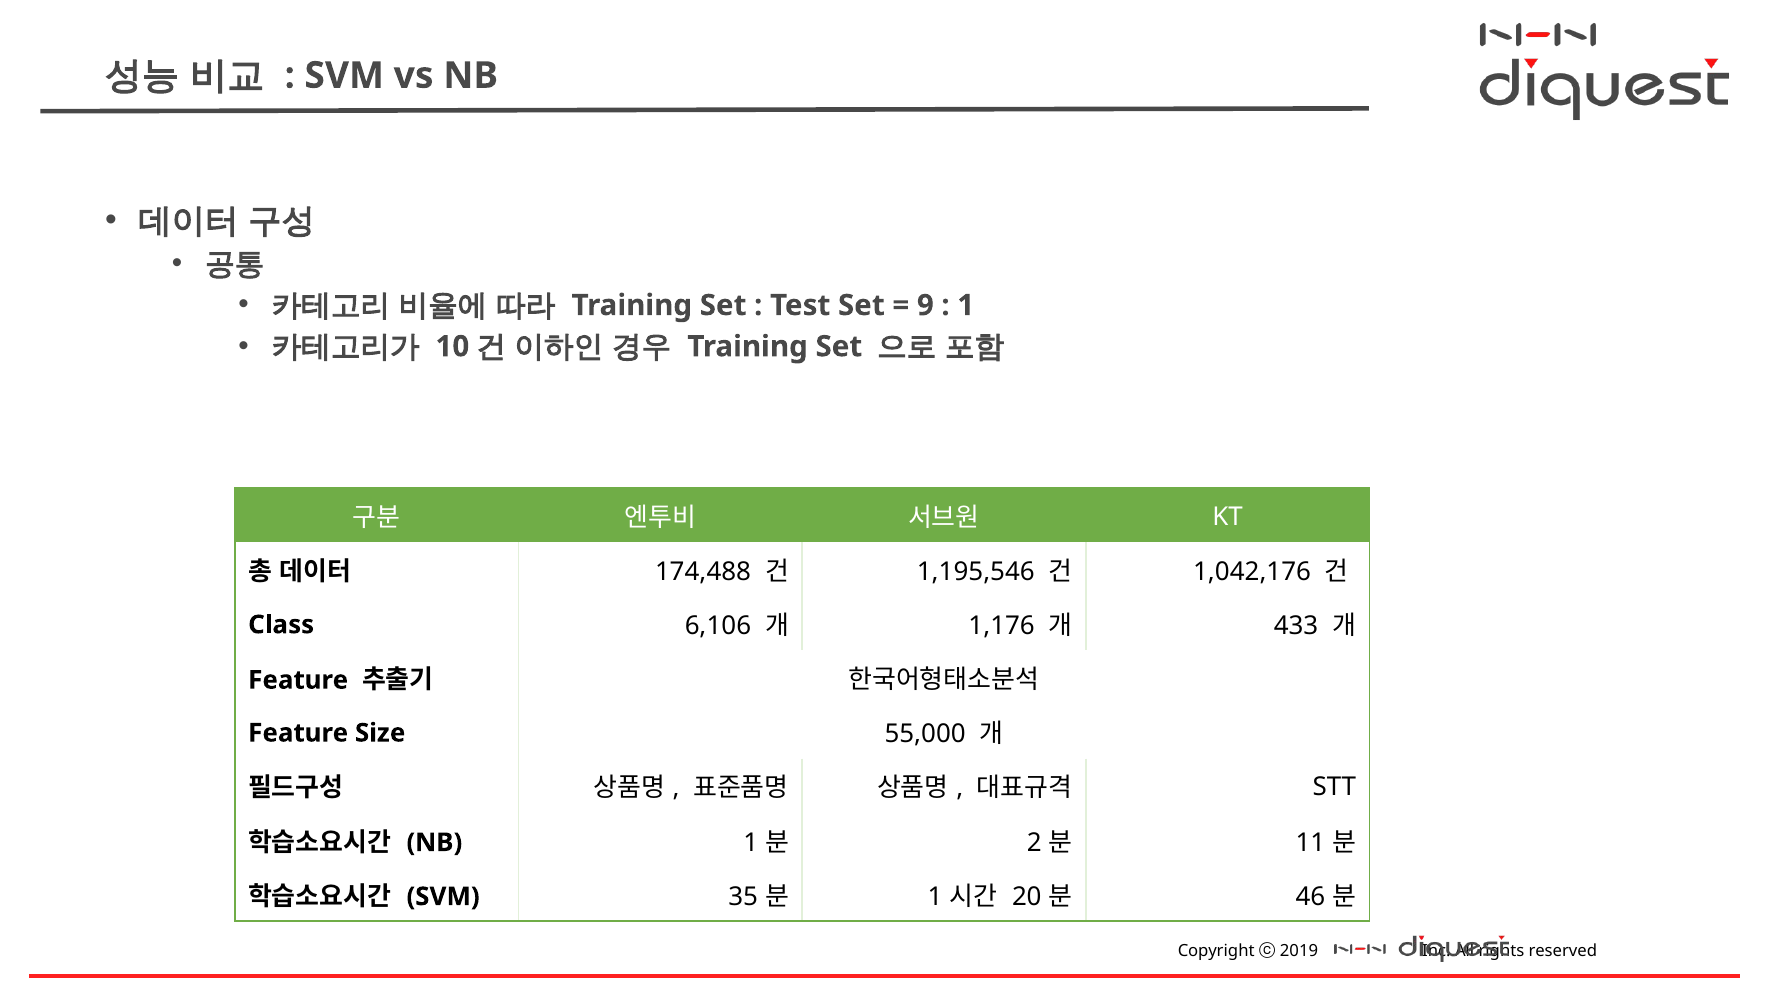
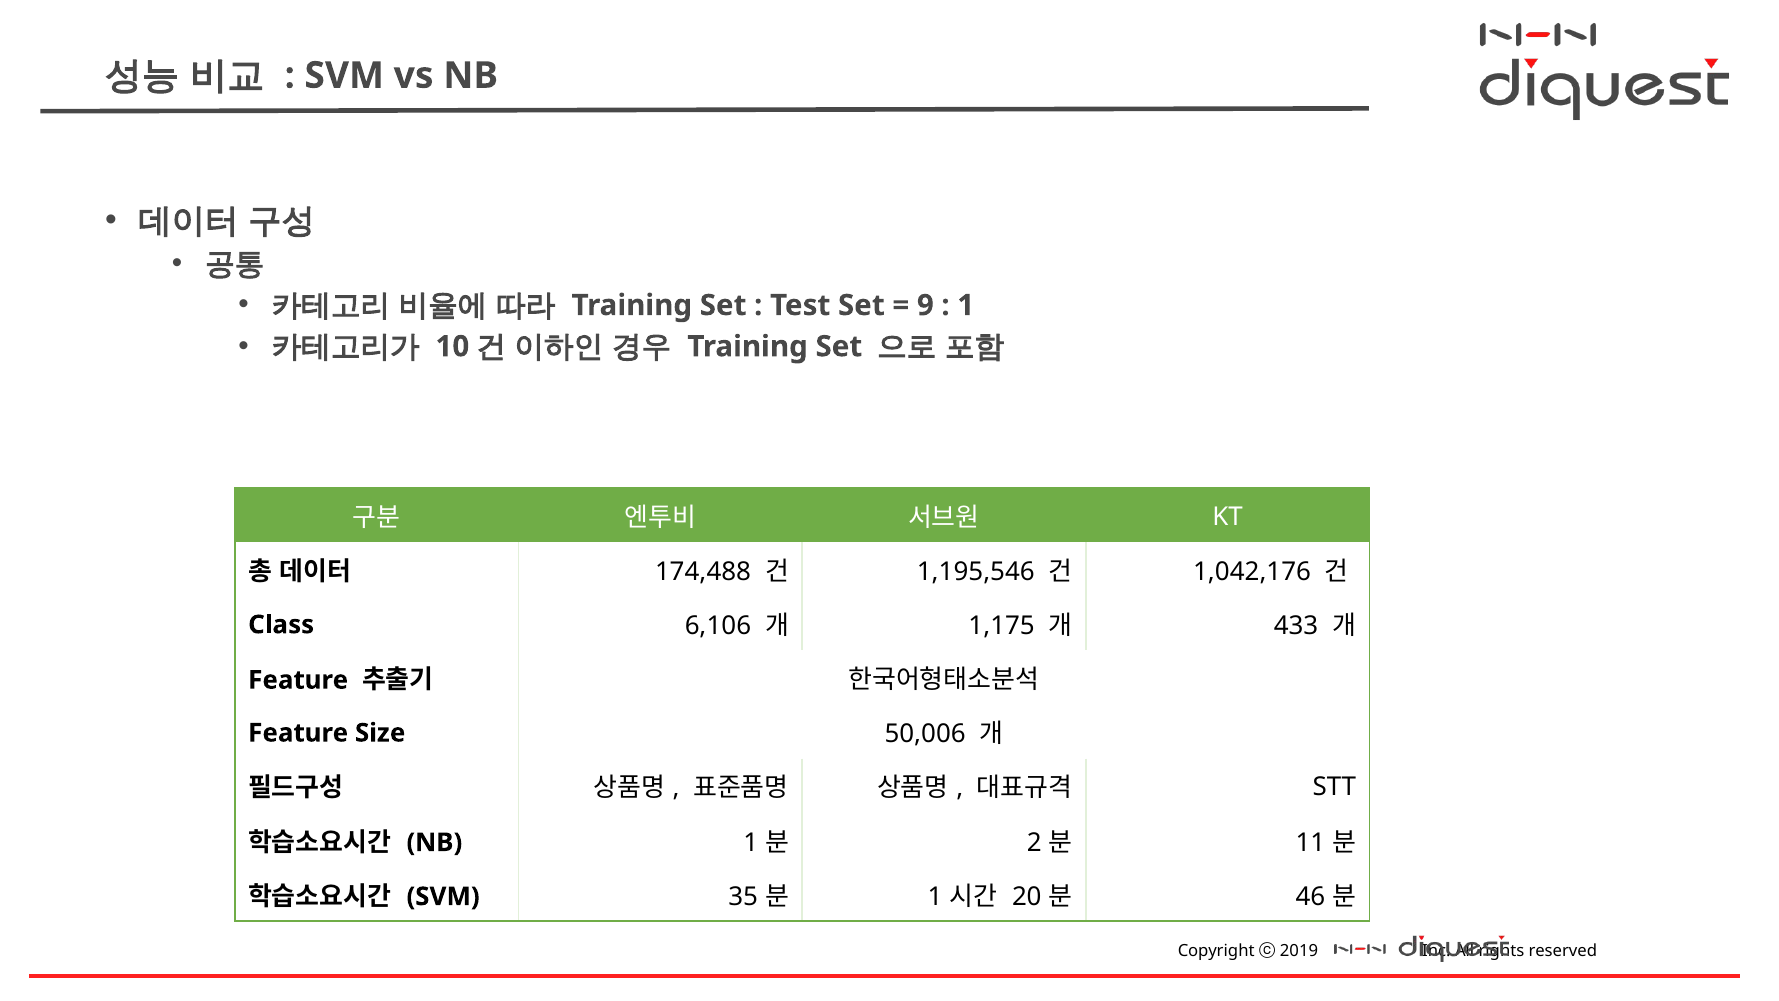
1,176: 1,176 -> 1,175 (1002, 626)
55,000: 55,000 -> 50,006 (925, 734)
